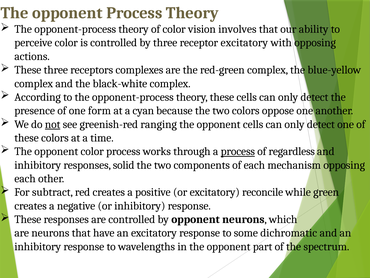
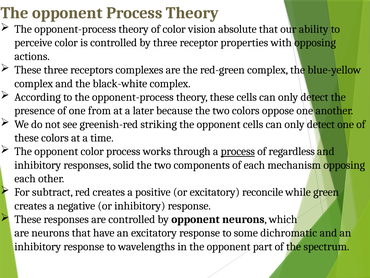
involves: involves -> absolute (237, 29)
receptor excitatory: excitatory -> properties (244, 43)
form: form -> from (99, 110)
cyan: cyan -> later (143, 110)
not underline: present -> none (53, 124)
ranging: ranging -> striking (159, 124)
